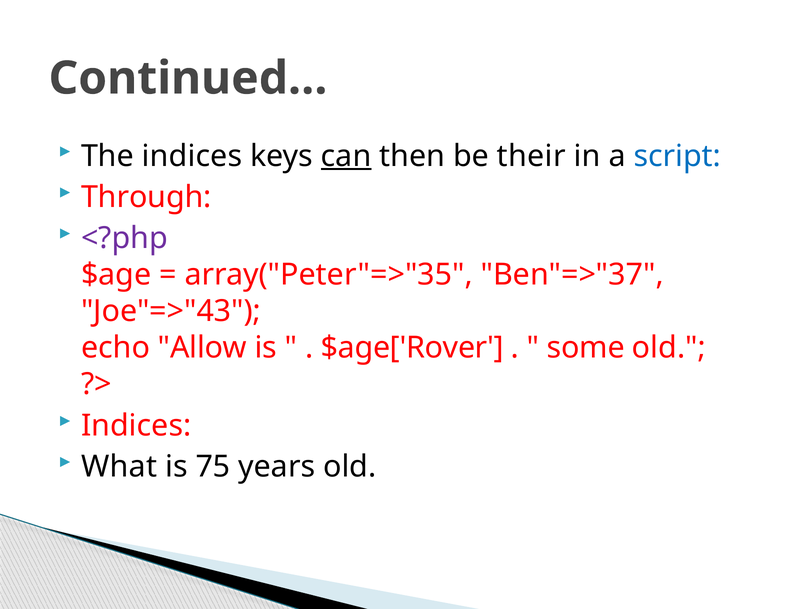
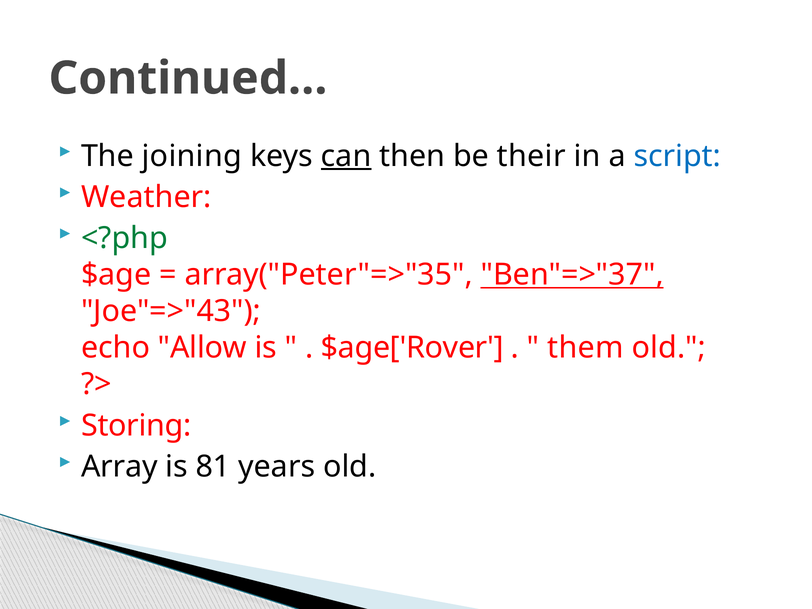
The indices: indices -> joining (192, 156)
Through: Through -> Weather (146, 197)
<?php colour: purple -> green (124, 238)
Ben"=>"37 underline: none -> present (572, 275)
some: some -> them (586, 348)
Indices: Indices -> Storing (136, 425)
What: What -> Array (119, 467)
75: 75 -> 81 (213, 467)
